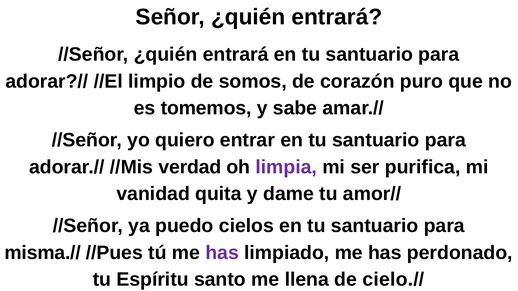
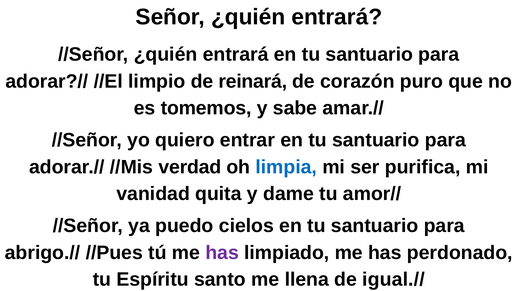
somos: somos -> reinará (253, 81)
limpia colour: purple -> blue (286, 167)
misma.//: misma.// -> abrigo.// (43, 253)
cielo.//: cielo.// -> igual.// (394, 280)
